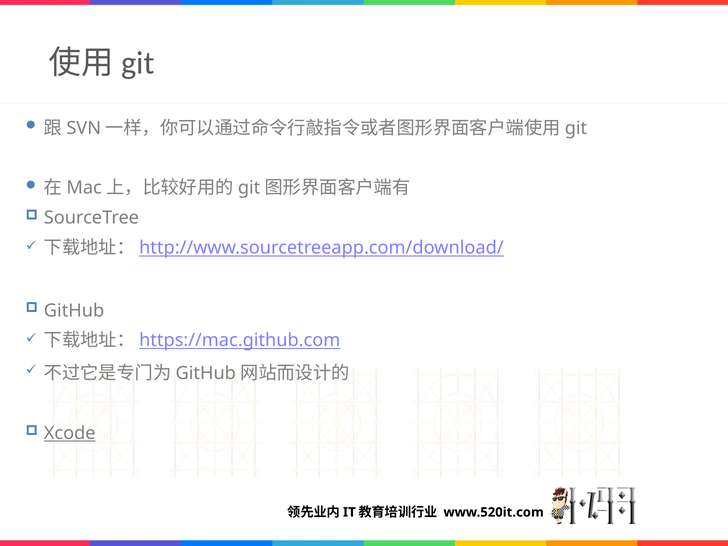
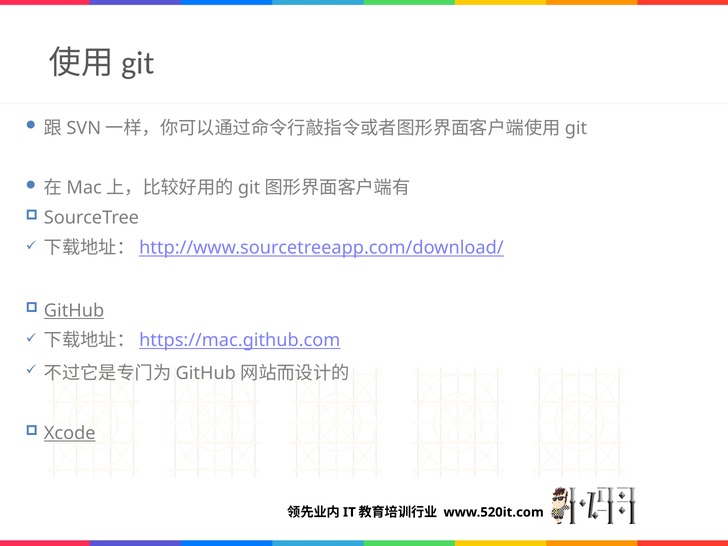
GitHub underline: none -> present (74, 311)
